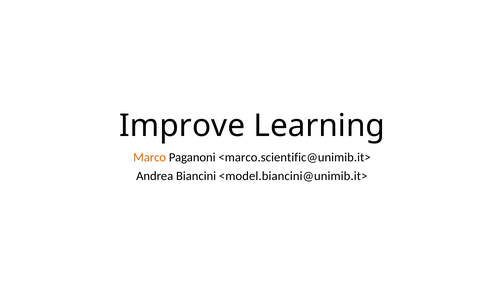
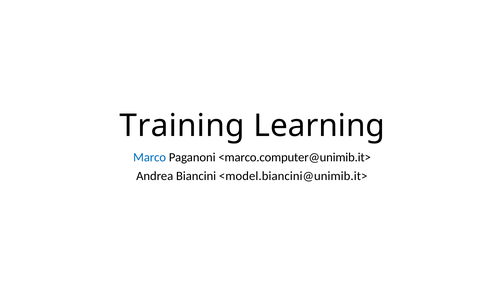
Improve: Improve -> Training (182, 126)
Marco colour: orange -> blue (150, 158)
<marco.scientific@unimib.it>: <marco.scientific@unimib.it> -> <marco.computer@unimib.it> (295, 158)
